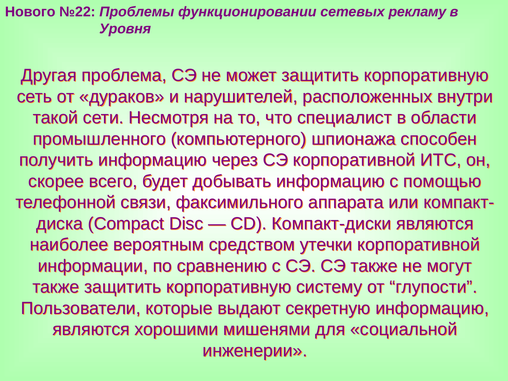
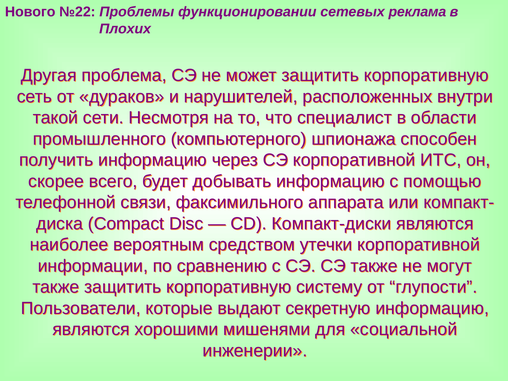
рекламу: рекламу -> реклама (417, 12)
Уровня: Уровня -> Плохих (125, 29)
